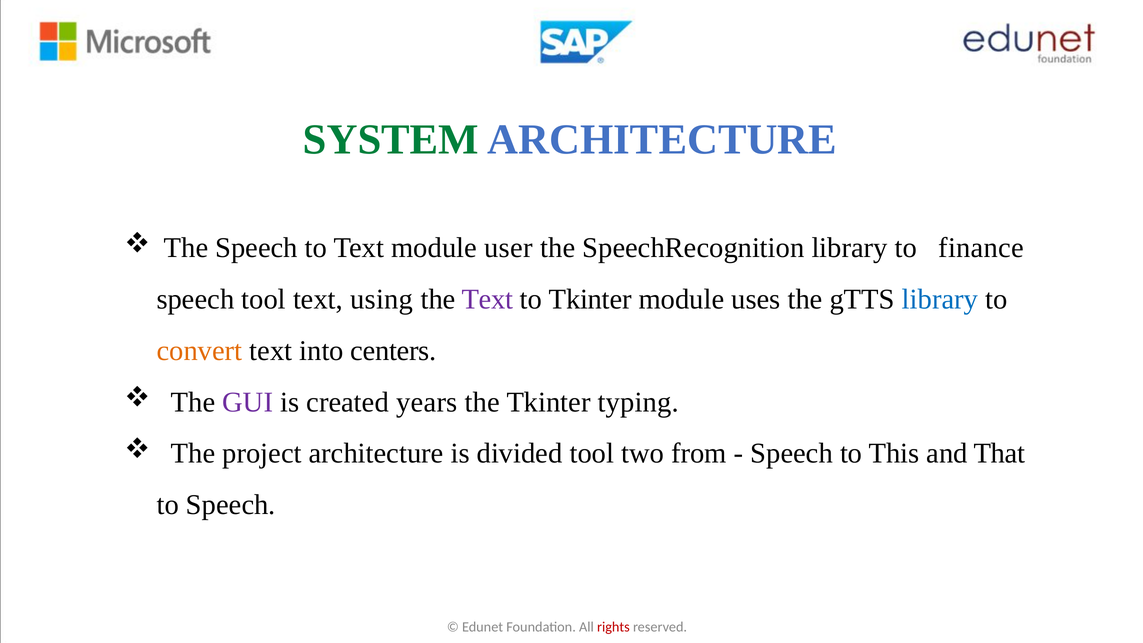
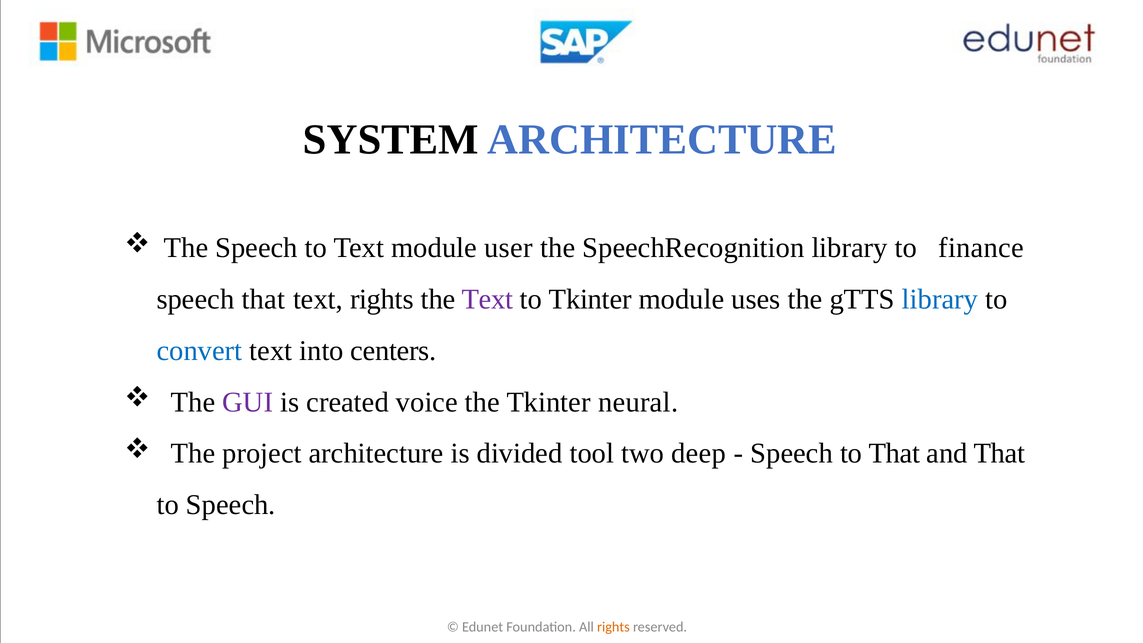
SYSTEM colour: green -> black (391, 140)
speech tool: tool -> that (264, 299)
text using: using -> rights (382, 299)
convert colour: orange -> blue (199, 351)
years: years -> voice (427, 402)
typing: typing -> neural (638, 402)
from: from -> deep (699, 453)
to This: This -> That (894, 453)
rights colour: red -> orange (613, 627)
